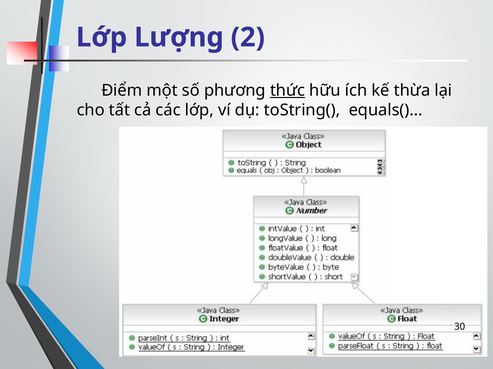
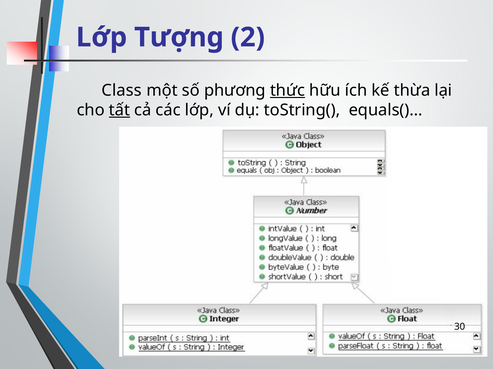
Lượng: Lượng -> Tượng (179, 37)
Điểm: Điểm -> Class (122, 91)
tất underline: none -> present (119, 110)
